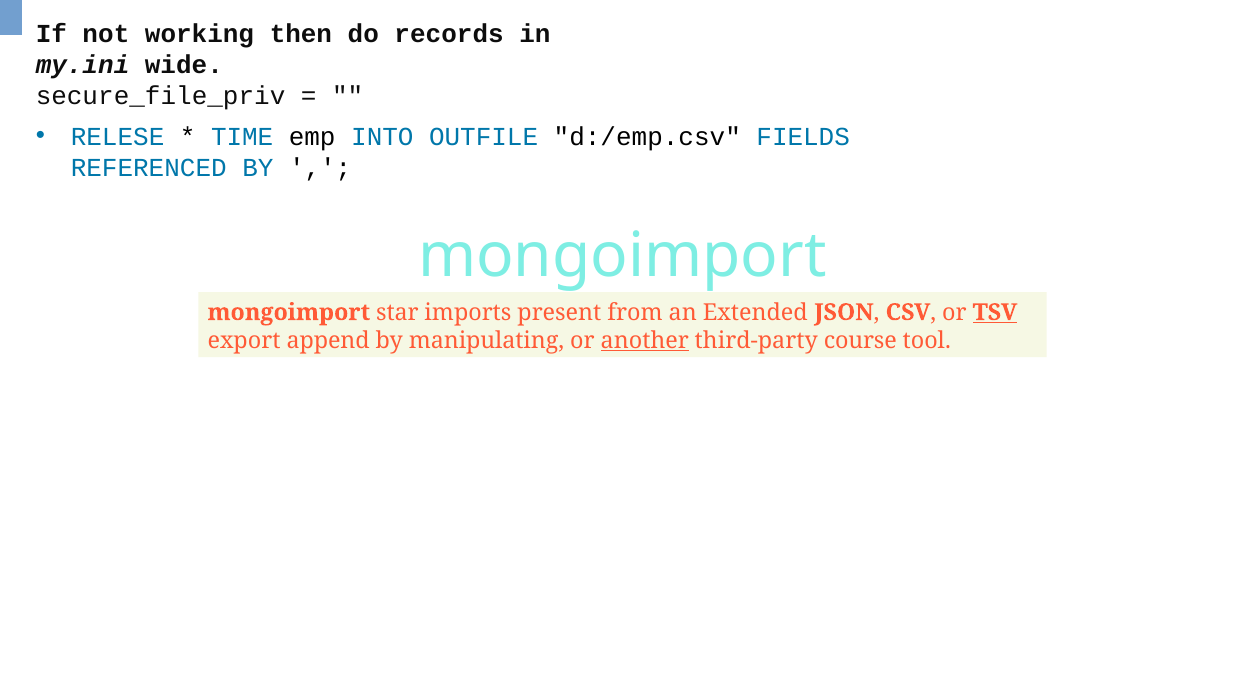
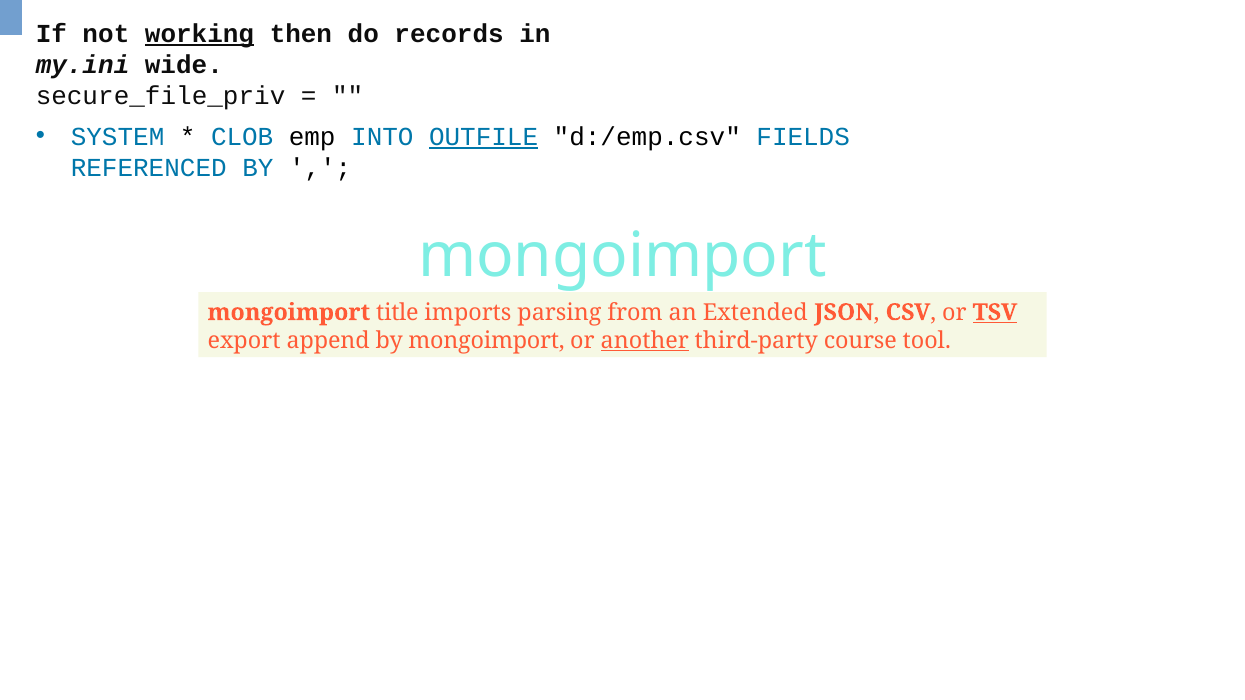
working underline: none -> present (200, 34)
RELESE: RELESE -> SYSTEM (118, 137)
TIME: TIME -> CLOB (242, 137)
OUTFILE underline: none -> present (484, 137)
star: star -> title (397, 312)
present: present -> parsing (559, 312)
by manipulating: manipulating -> mongoimport (487, 340)
